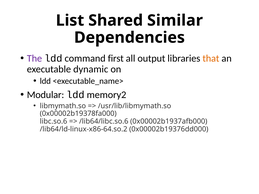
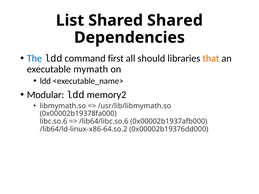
Shared Similar: Similar -> Shared (175, 20)
The colour: purple -> blue (34, 58)
output: output -> should (151, 58)
dynamic: dynamic -> mymath (91, 69)
